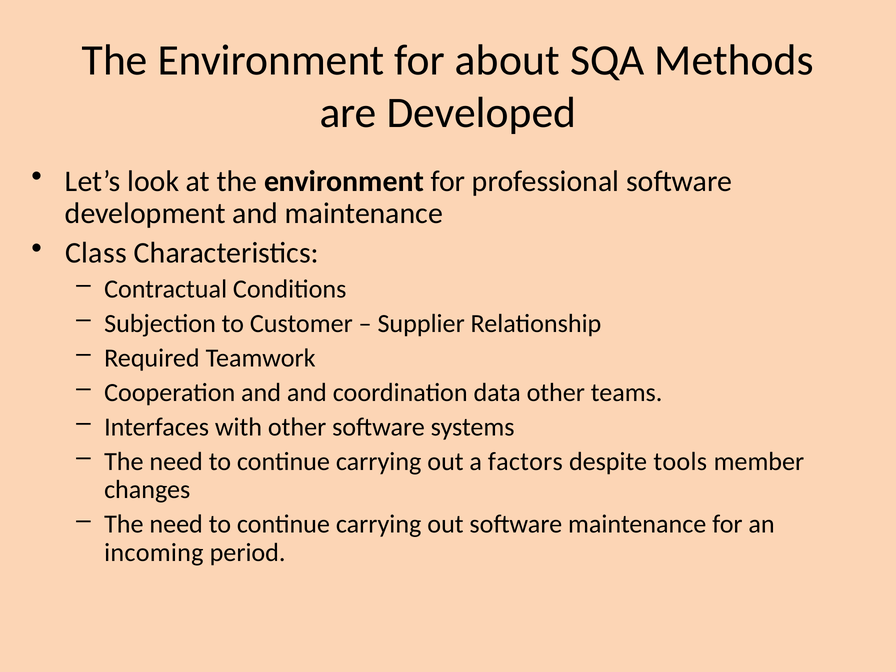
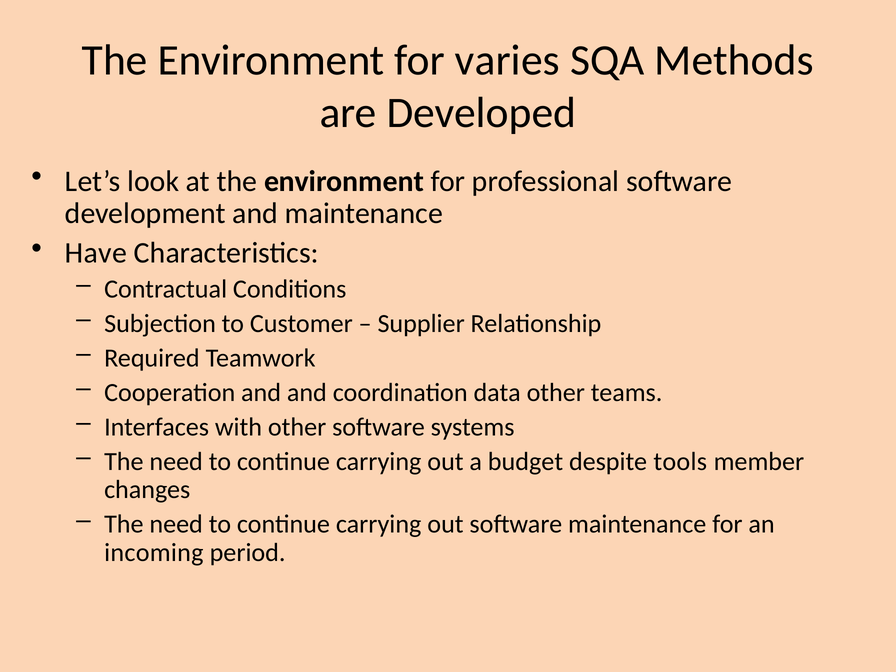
about: about -> varies (507, 61)
Class: Class -> Have (96, 253)
factors: factors -> budget (525, 461)
